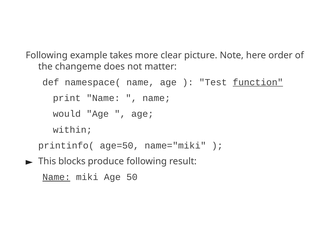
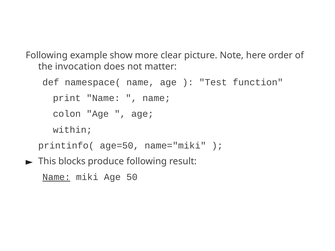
takes: takes -> show (121, 55)
changeme: changeme -> invocation (78, 67)
function underline: present -> none (258, 82)
would: would -> colon (67, 114)
